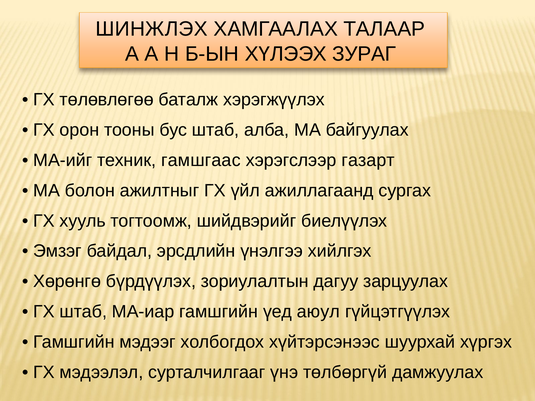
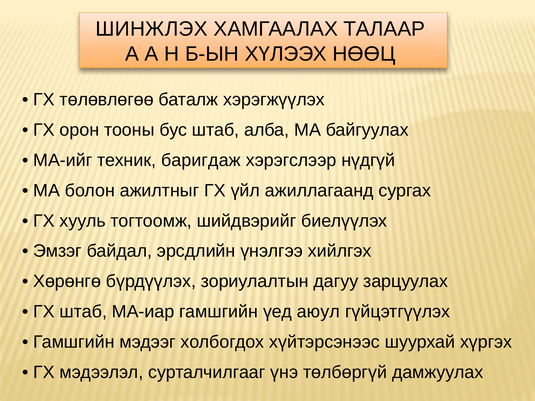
ЗУРАГ: ЗУРАГ -> НӨӨЦ (364, 54)
гамшгаас: гамшгаас -> баригдаж (201, 160)
газарт: газарт -> нүдгүй (368, 160)
